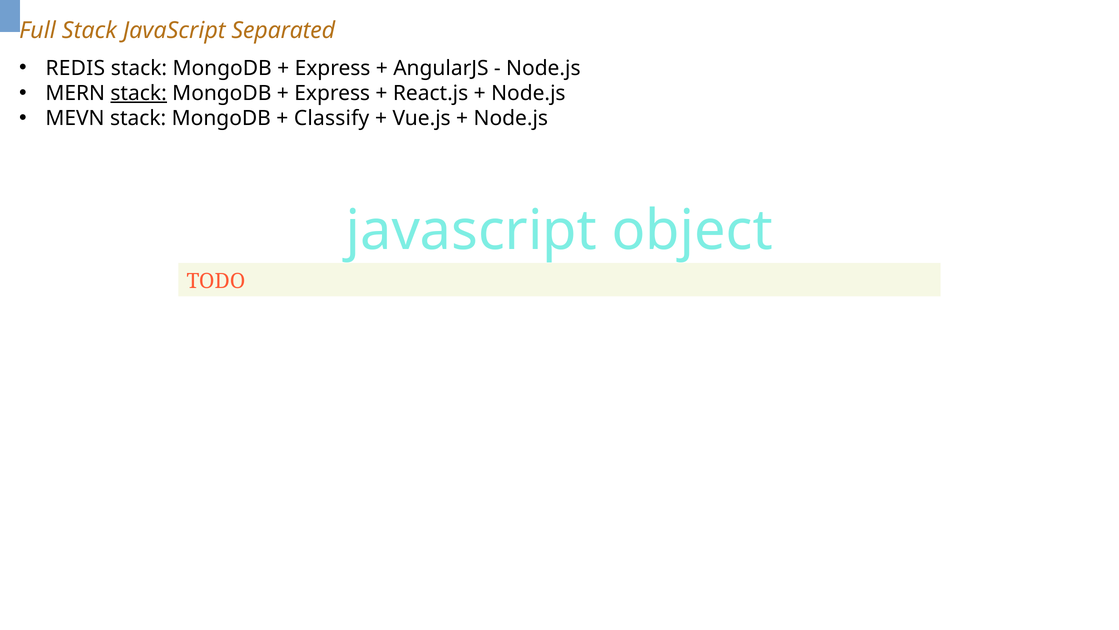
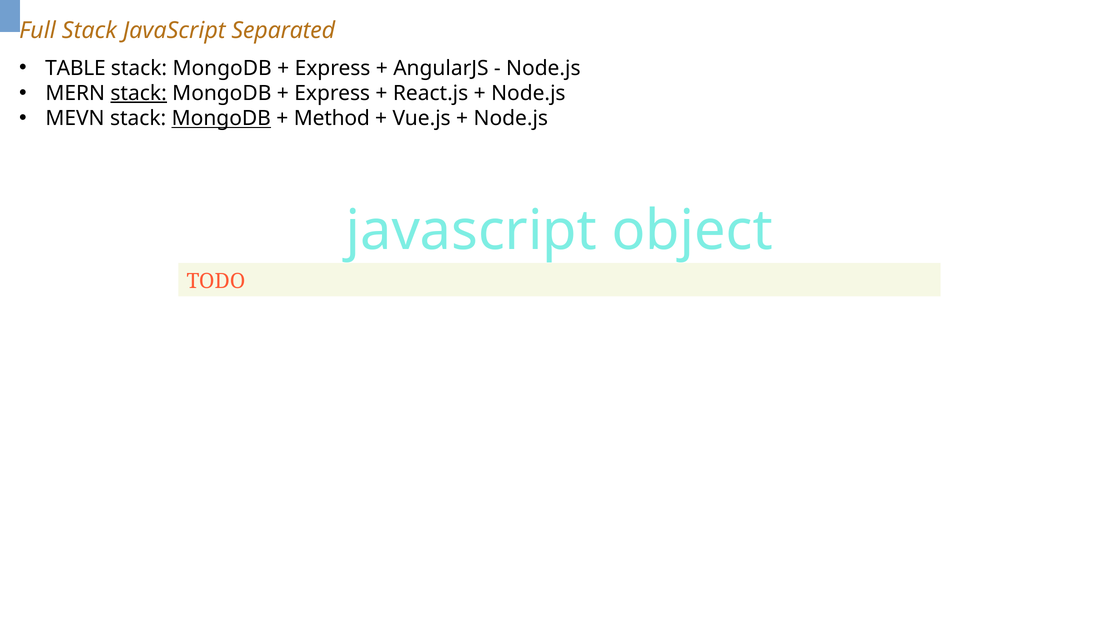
REDIS: REDIS -> TABLE (76, 68)
MongoDB underline: none -> present (221, 118)
Classify: Classify -> Method (332, 118)
